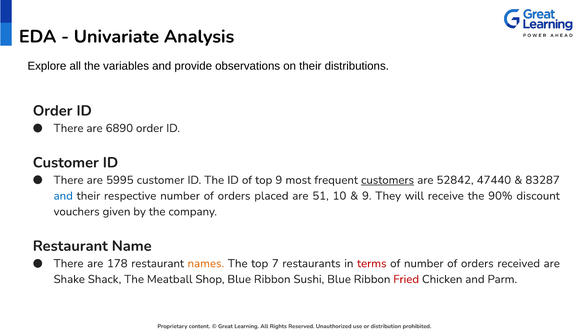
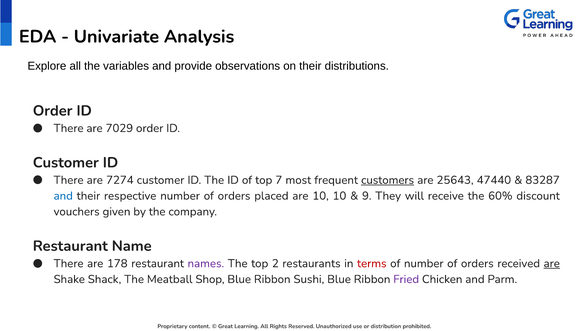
6890: 6890 -> 7029 (119, 128)
5995: 5995 -> 7274 (120, 180)
top 9: 9 -> 7 (279, 180)
52842: 52842 -> 25643 (455, 180)
are 51: 51 -> 10 (321, 196)
90%: 90% -> 60% (500, 196)
names colour: orange -> purple (206, 263)
7: 7 -> 2 (275, 263)
are underline: none -> present (552, 263)
Fried colour: red -> purple (406, 279)
